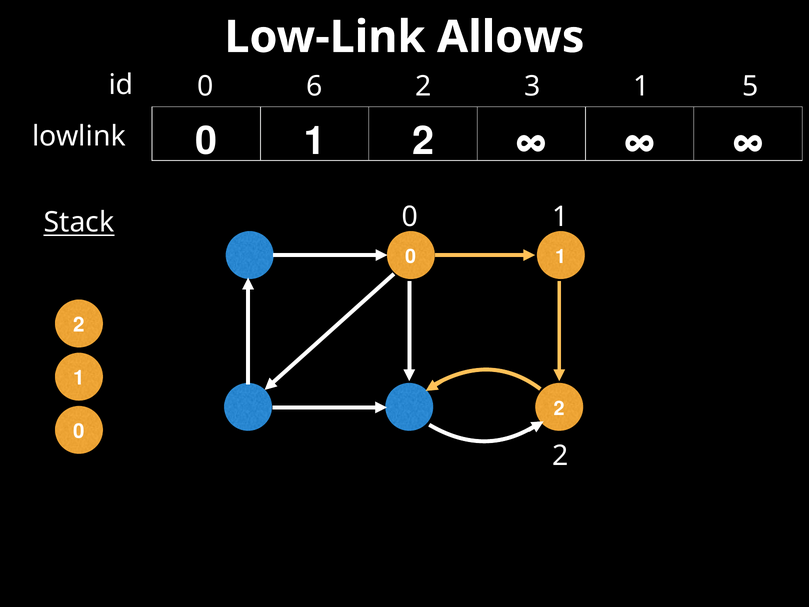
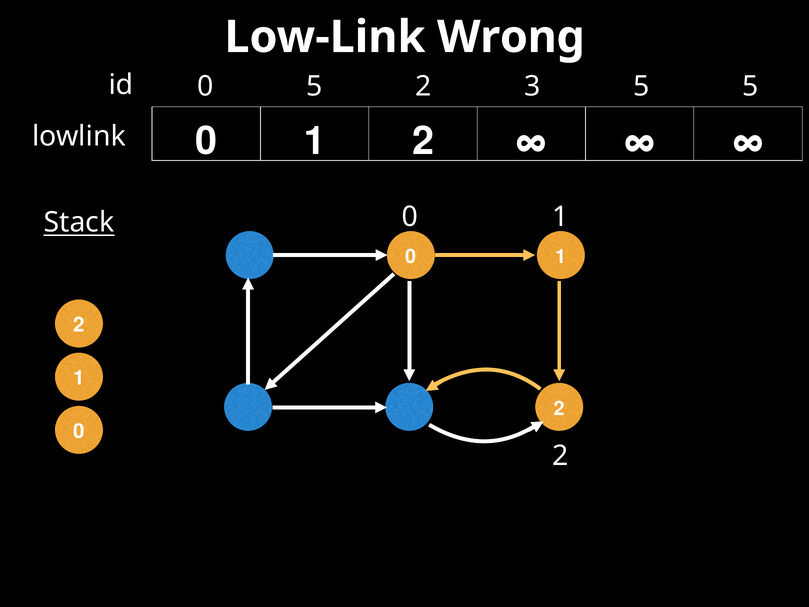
Allows: Allows -> Wrong (511, 37)
0 6: 6 -> 5 (314, 87)
3 1: 1 -> 5 (642, 87)
